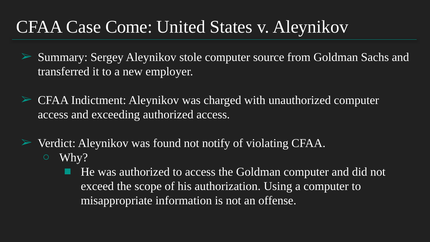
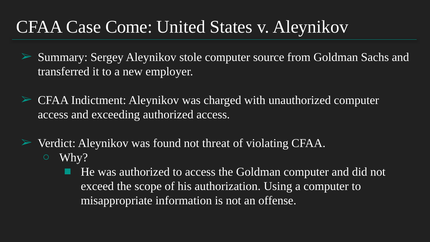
notify: notify -> threat (216, 143)
